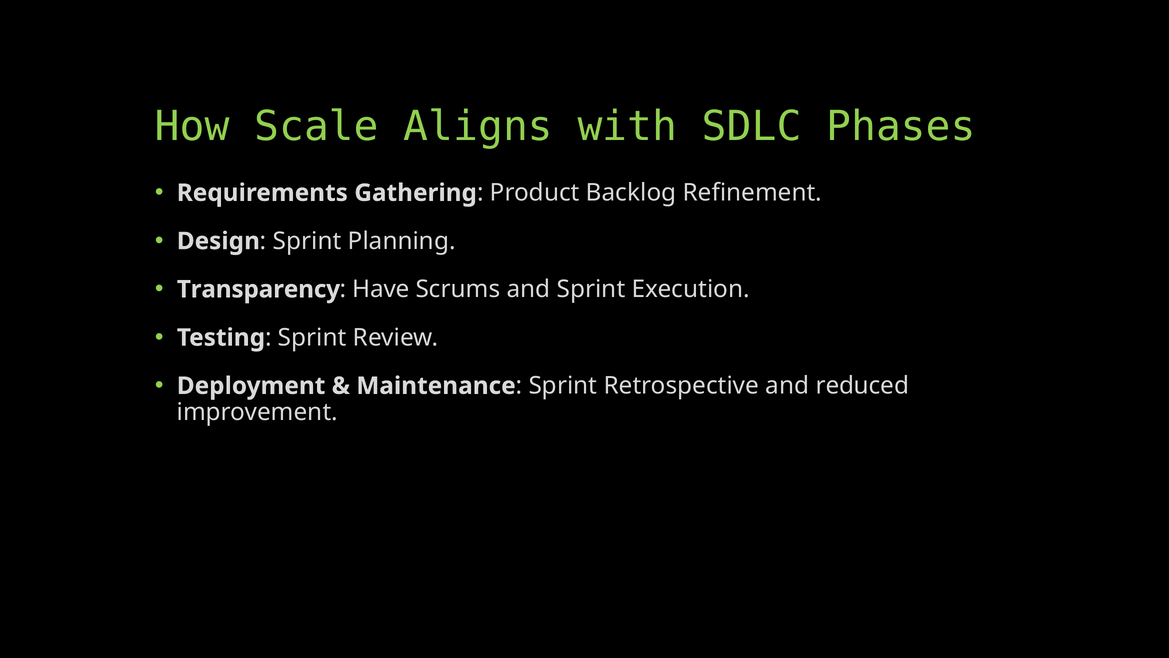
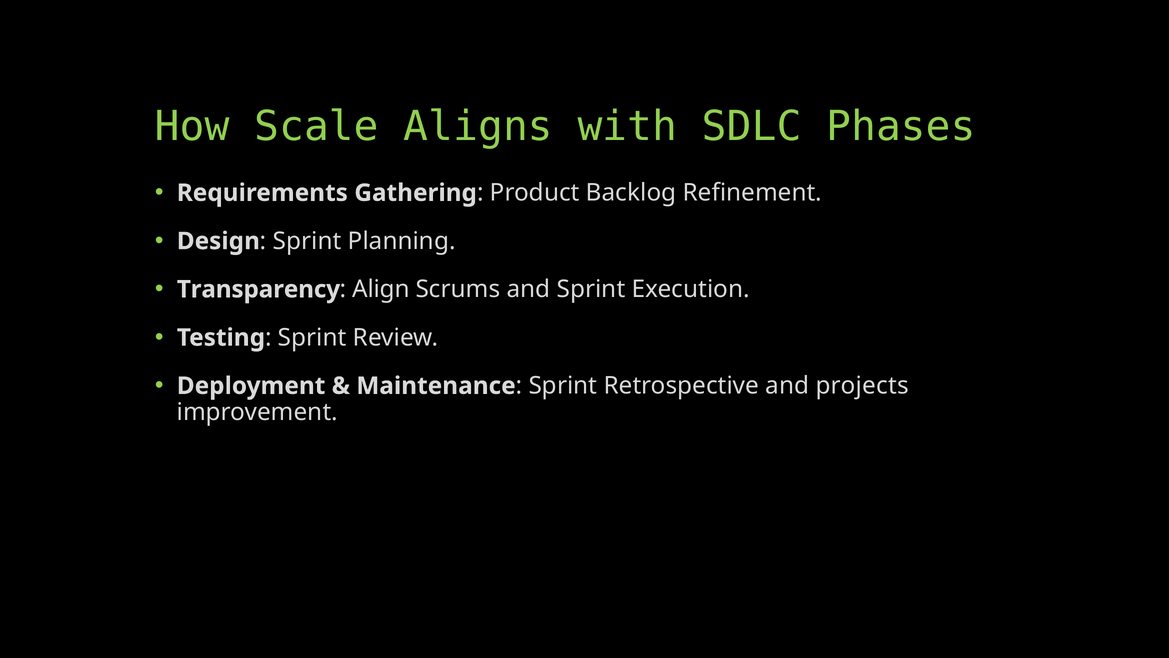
Have: Have -> Align (381, 289)
reduced: reduced -> projects (862, 386)
